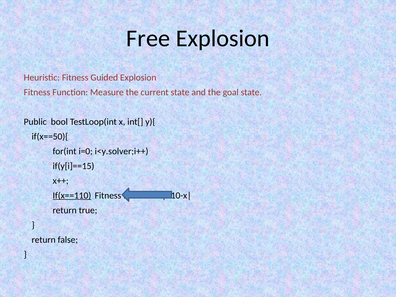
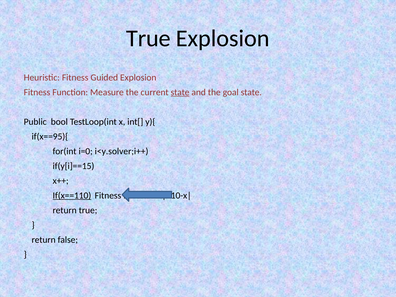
Free: Free -> True (148, 38)
state underline: none -> present (180, 92)
if(x==50){: if(x==50){ -> if(x==95){ (50, 137)
